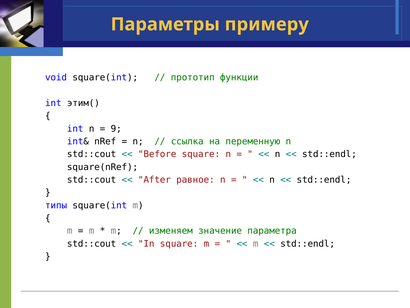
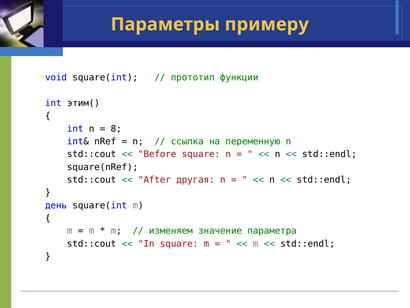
9: 9 -> 8 (116, 129)
равное: равное -> другая (195, 180)
типы: типы -> день (56, 205)
